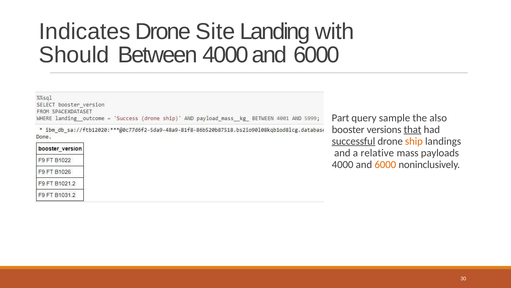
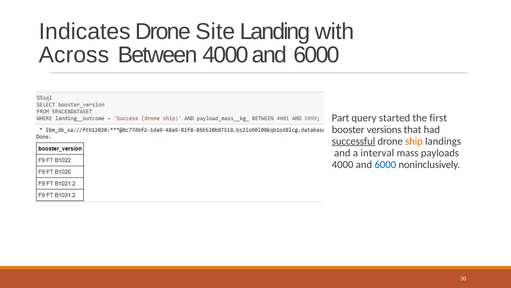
Should: Should -> Across (74, 55)
sample: sample -> started (395, 118)
also: also -> first (438, 118)
that underline: present -> none (413, 129)
relative: relative -> interval (377, 153)
6000 colour: orange -> blue (385, 164)
